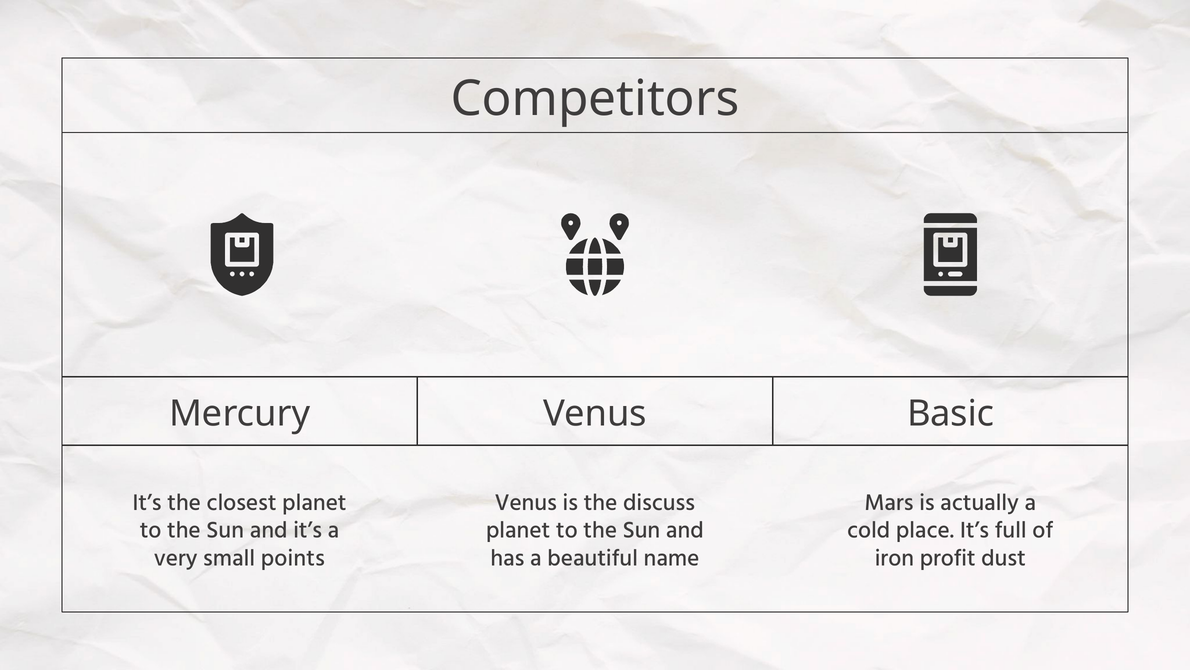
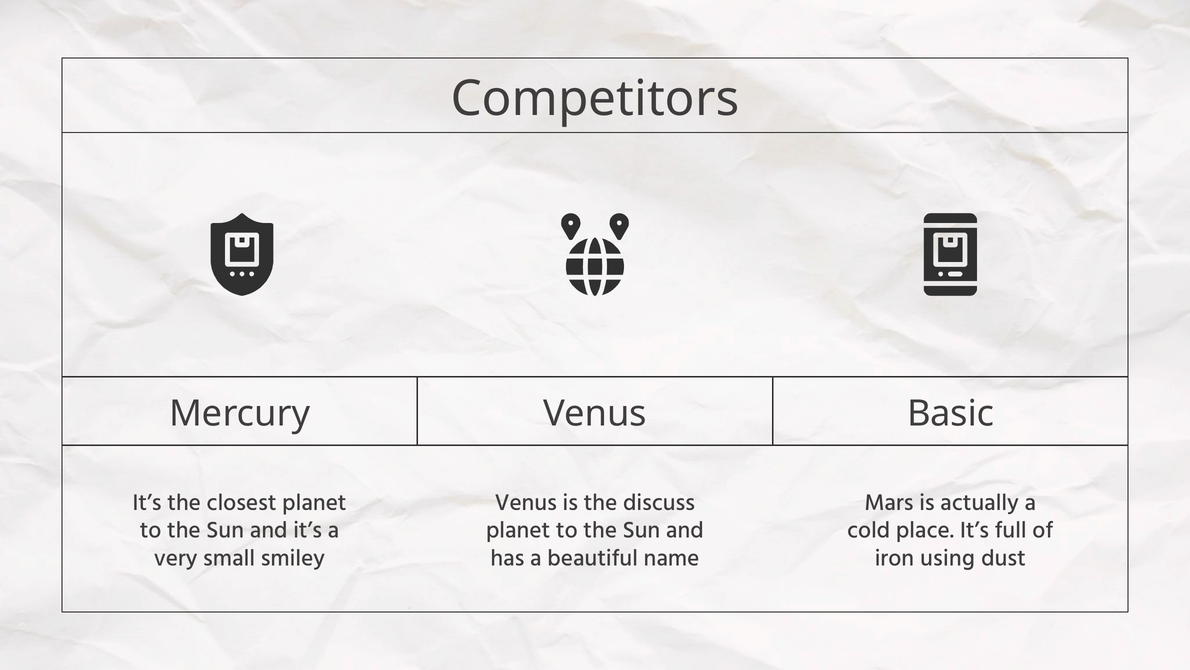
points: points -> smiley (293, 558)
profit: profit -> using (947, 558)
